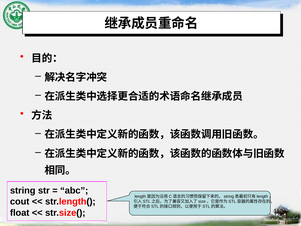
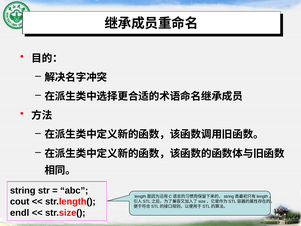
float: float -> endl (20, 212)
